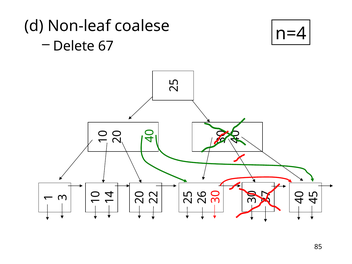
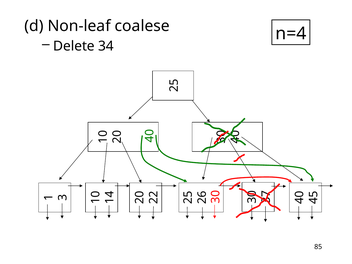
67: 67 -> 34 (106, 46)
